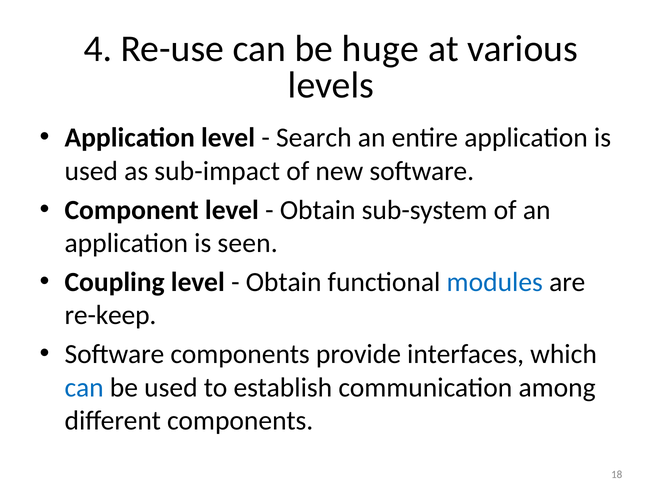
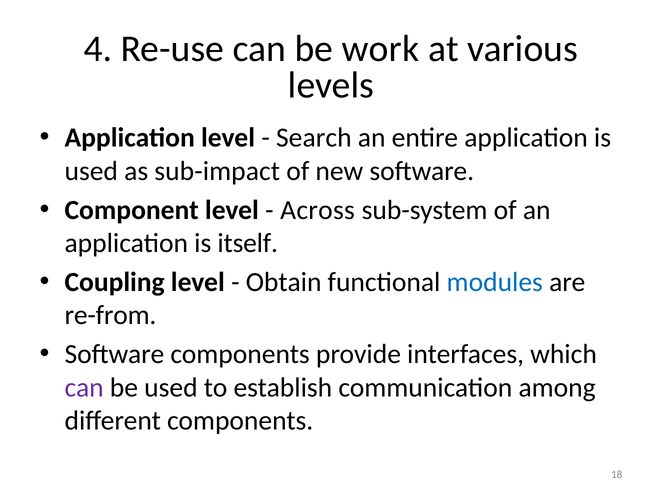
huge: huge -> work (381, 49)
Obtain: Obtain -> Across (318, 210)
seen: seen -> itself (248, 243)
re-keep: re-keep -> re-from (110, 315)
can colour: blue -> purple (84, 387)
